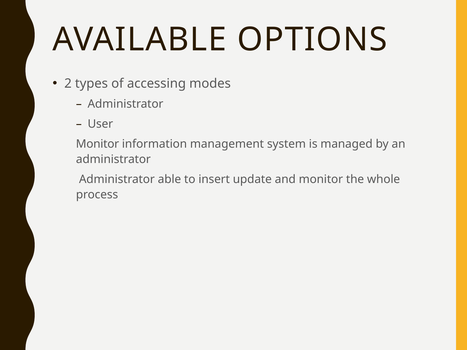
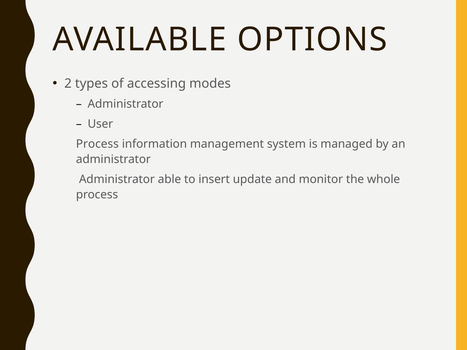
Monitor: Monitor -> Process (97, 144)
